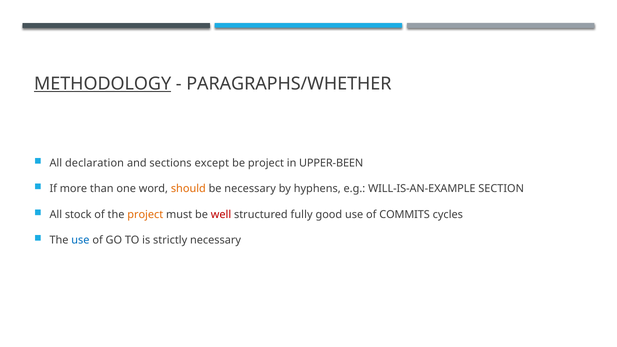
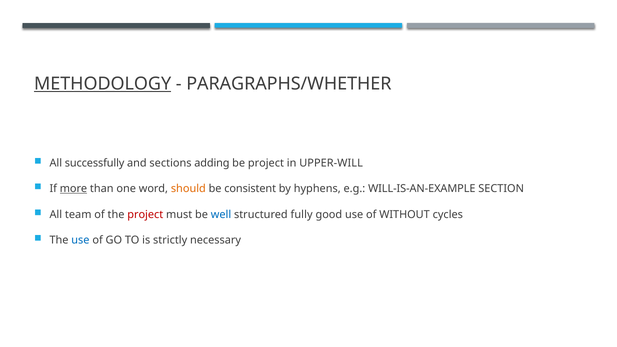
declaration: declaration -> successfully (95, 163)
except: except -> adding (212, 163)
UPPER-BEEN: UPPER-BEEN -> UPPER-WILL (331, 163)
more underline: none -> present (73, 189)
be necessary: necessary -> consistent (250, 189)
stock: stock -> team (78, 214)
project colour: orange -> red (145, 214)
well colour: red -> blue (221, 214)
COMMITS: COMMITS -> WITHOUT (405, 214)
